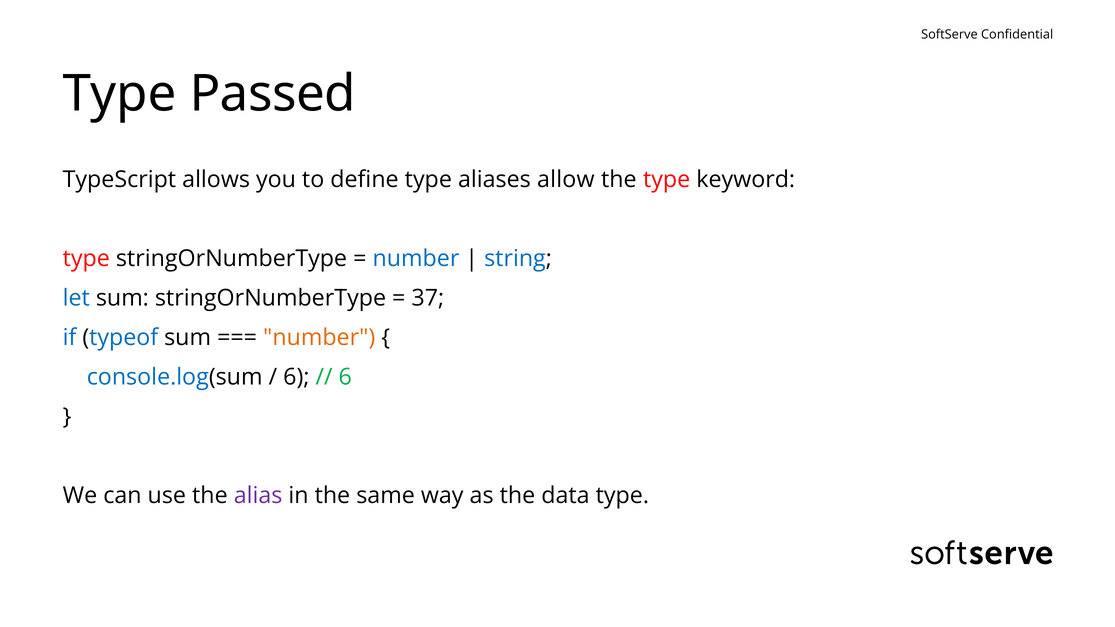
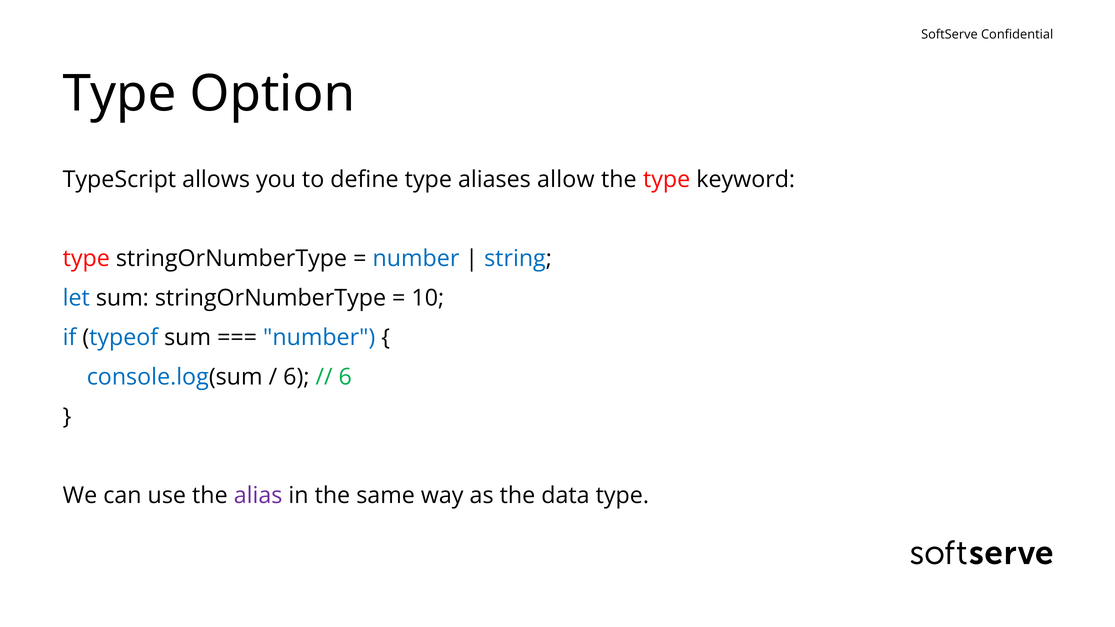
Passed: Passed -> Option (272, 94)
37: 37 -> 10 (428, 298)
number colour: orange -> blue (319, 338)
